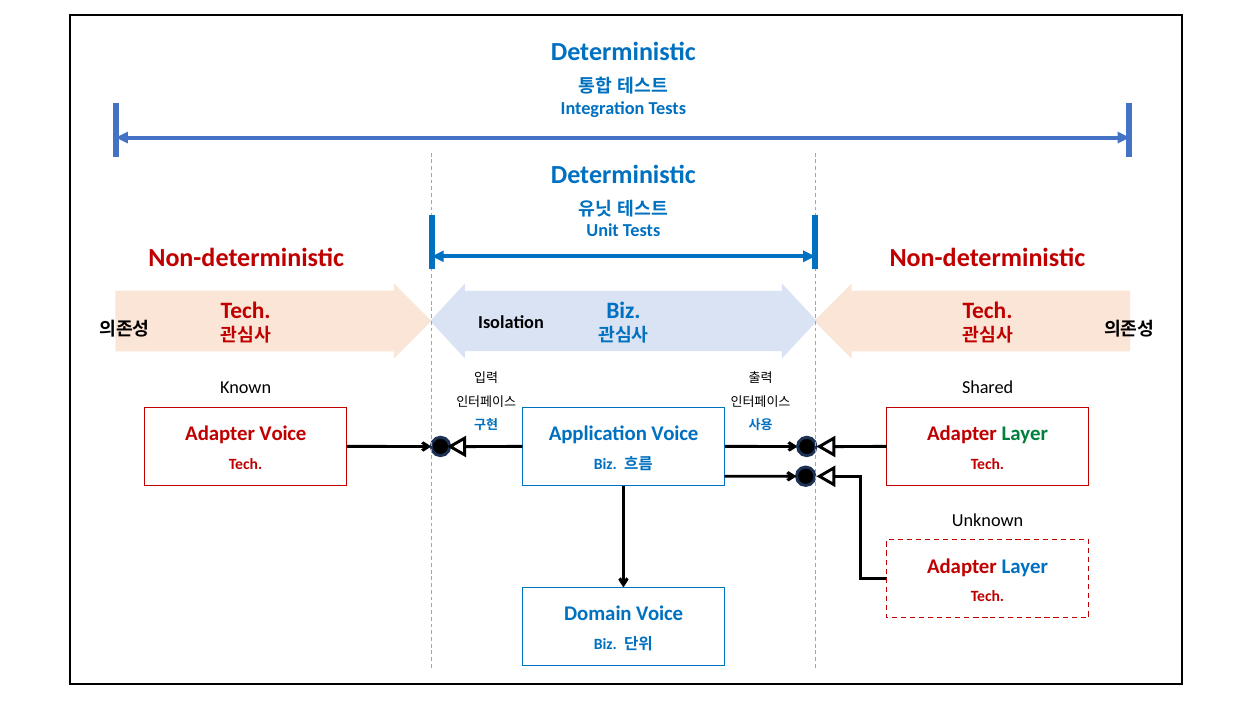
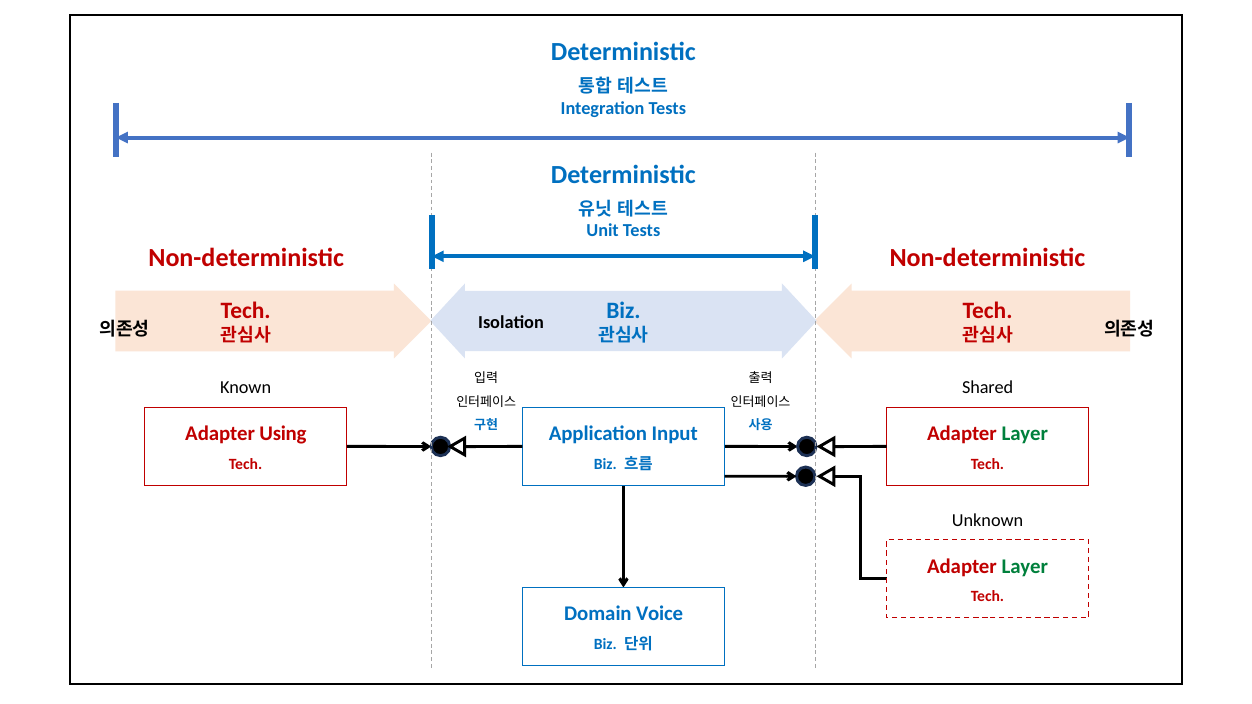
Adapter Voice: Voice -> Using (283, 434)
Application Voice: Voice -> Input (675, 434)
Layer colour: blue -> green (1025, 566)
